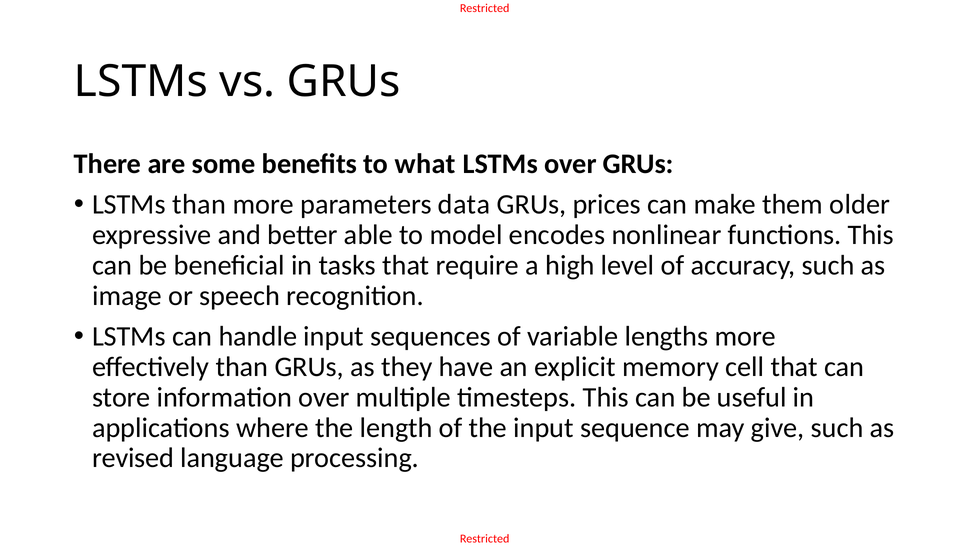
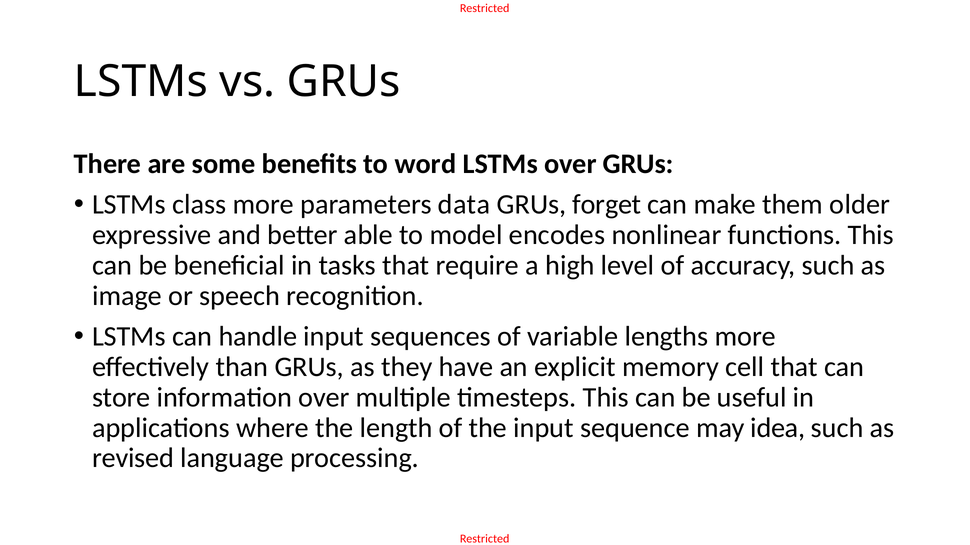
what: what -> word (425, 164)
LSTMs than: than -> class (199, 205)
prices: prices -> forget (607, 205)
give: give -> idea (778, 428)
